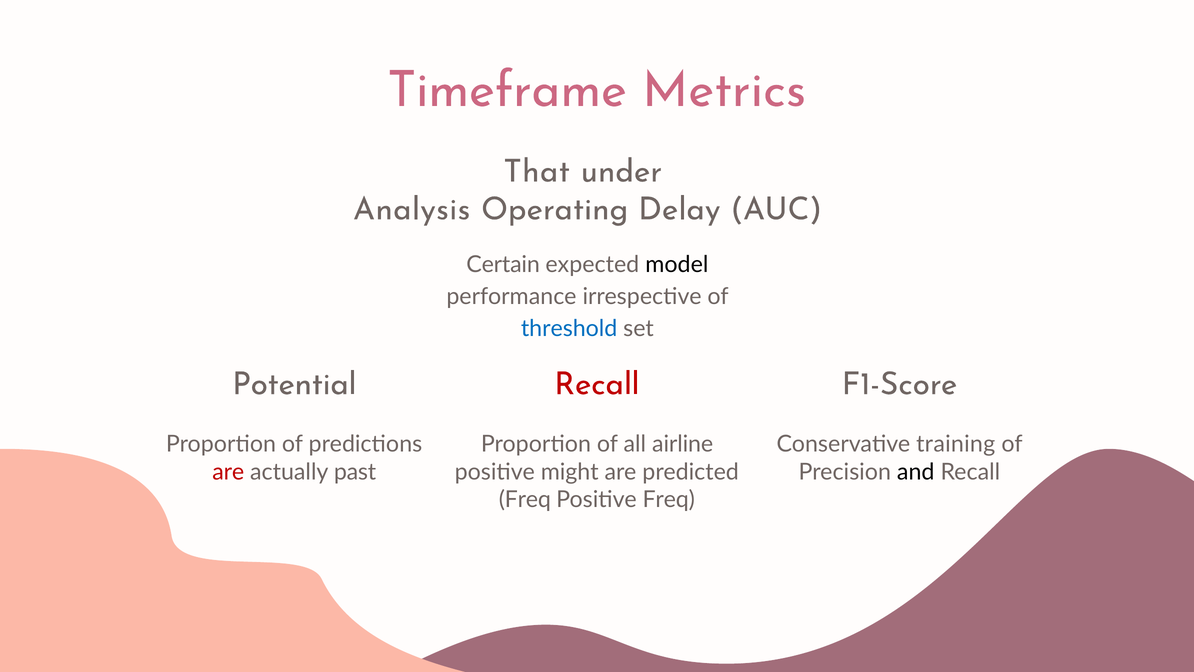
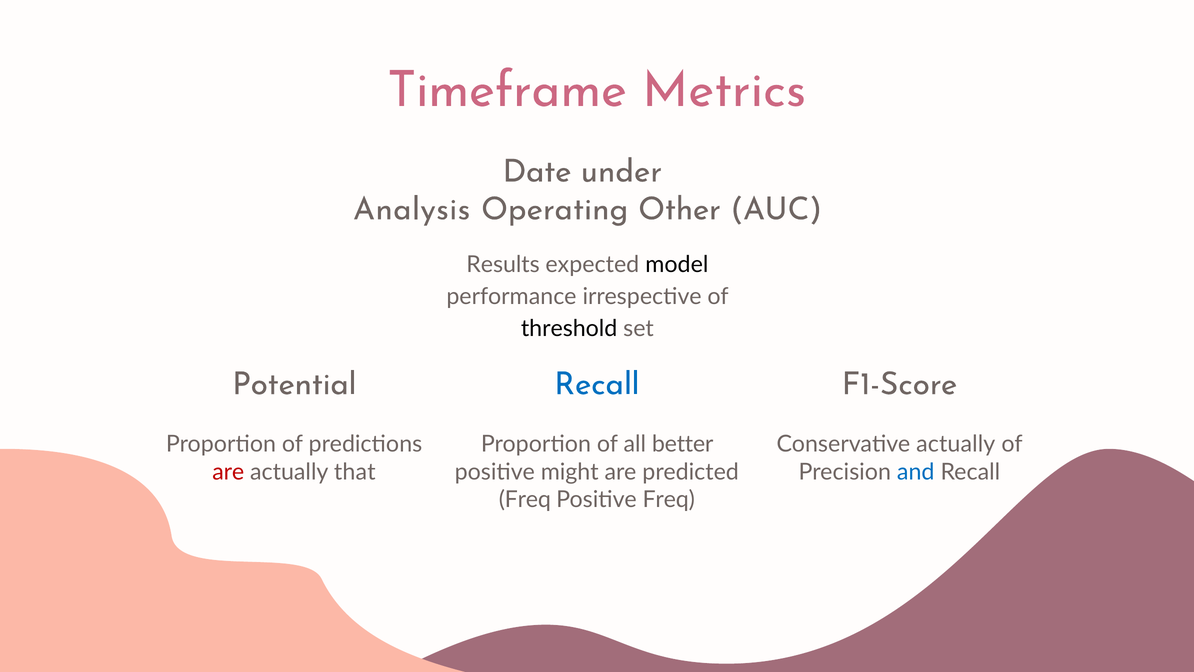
That: That -> Date (537, 171)
Delay: Delay -> Other (679, 209)
Certain: Certain -> Results (503, 264)
threshold colour: blue -> black (569, 328)
Recall colour: red -> blue (597, 384)
airline: airline -> better (683, 444)
Conservative training: training -> actually (956, 444)
past: past -> that (355, 472)
and colour: black -> blue (916, 472)
